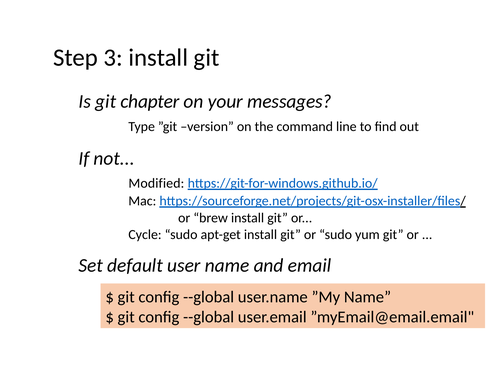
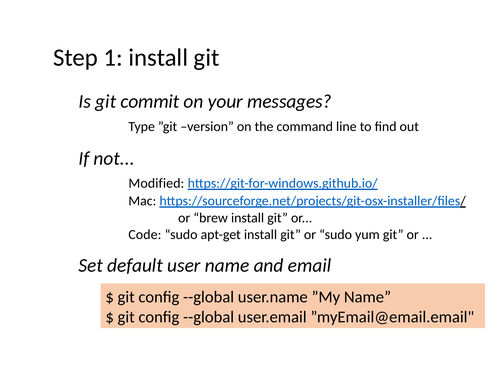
3: 3 -> 1 (113, 58)
chapter: chapter -> commit (150, 102)
Cycle: Cycle -> Code (145, 235)
